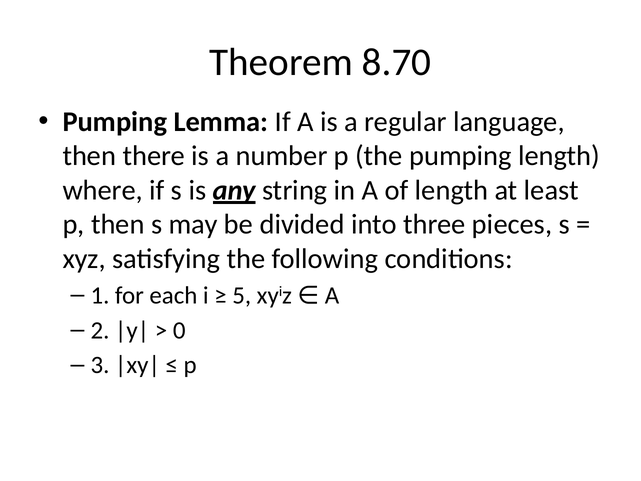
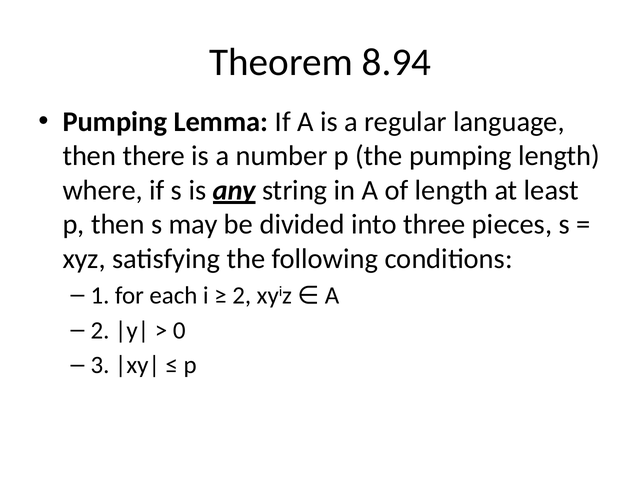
8.70: 8.70 -> 8.94 (397, 62)
5: 5 -> 2 (242, 295)
